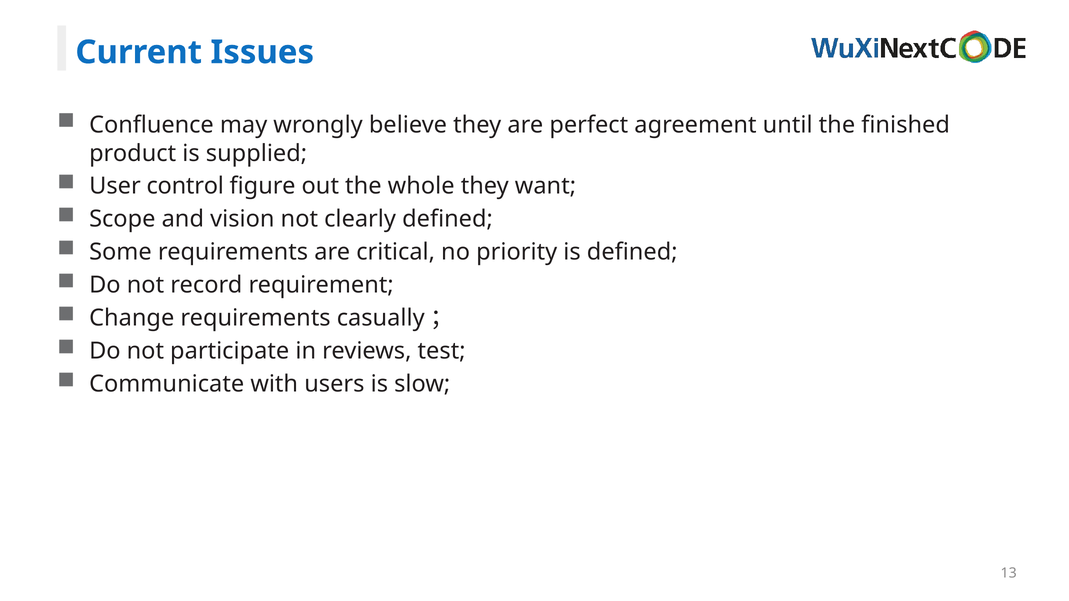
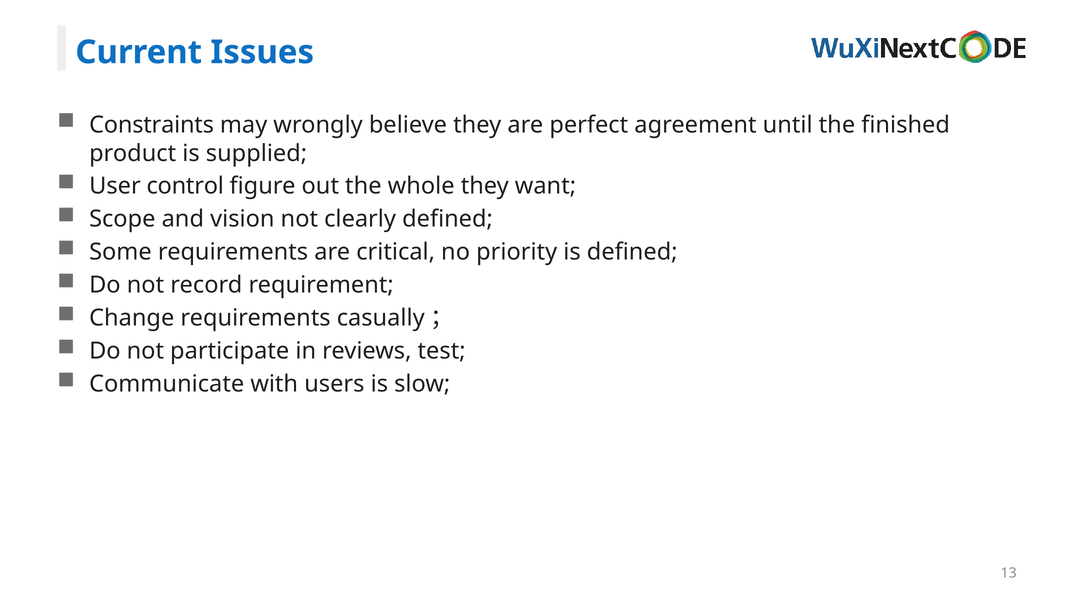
Confluence: Confluence -> Constraints (152, 125)
